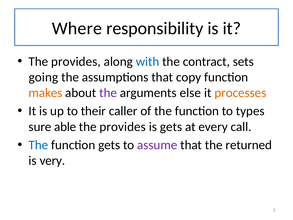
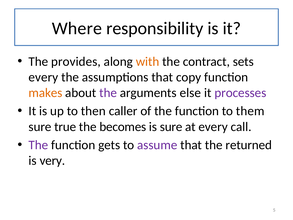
with colour: blue -> orange (148, 61)
going: going -> every (43, 77)
processes colour: orange -> purple (240, 93)
their: their -> then (93, 111)
types: types -> them (250, 111)
able: able -> true (65, 127)
provides: provides -> becomes (123, 127)
is gets: gets -> sure (171, 127)
The colour: blue -> purple (38, 145)
